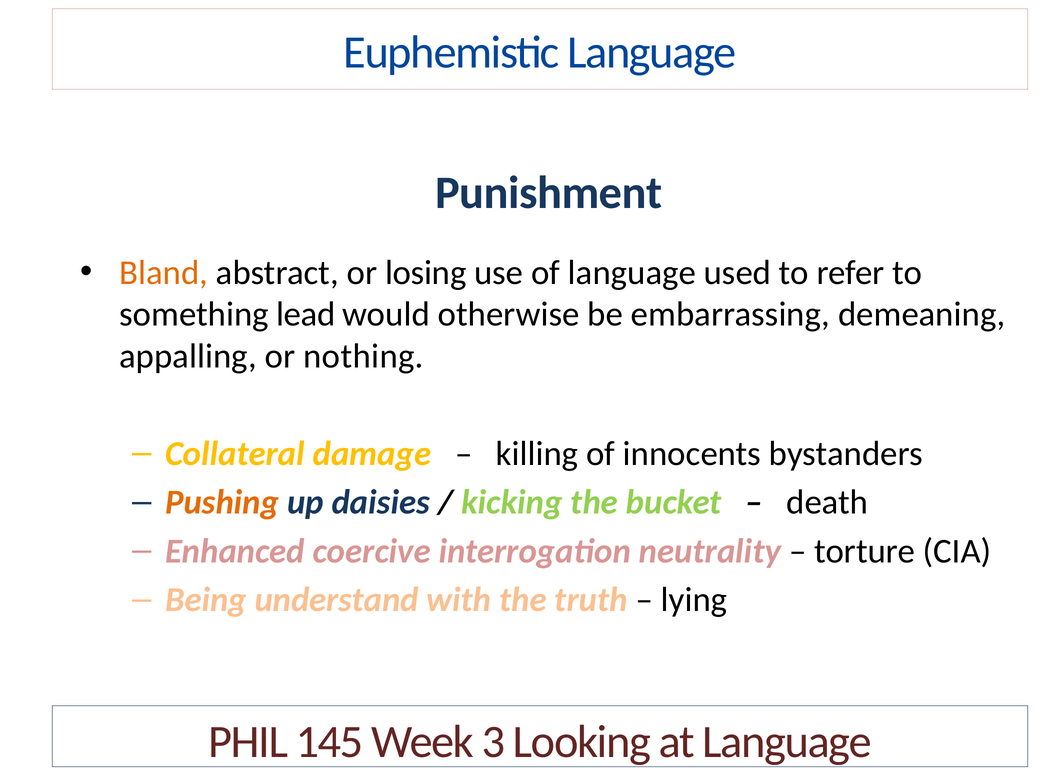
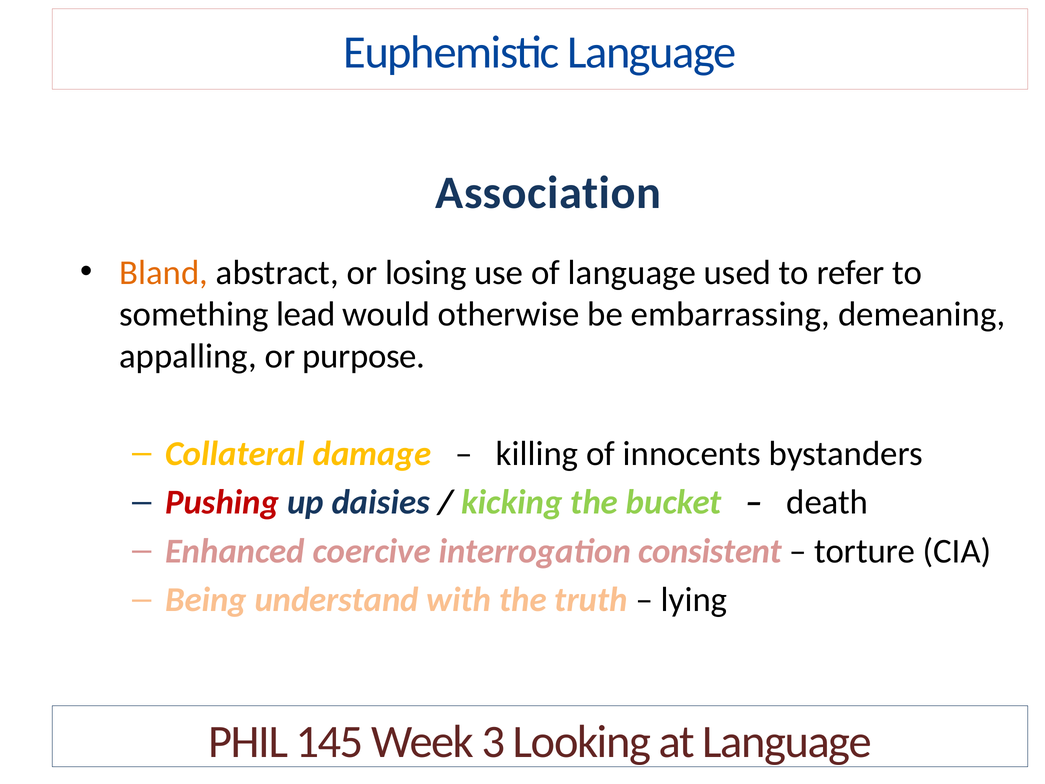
Punishment: Punishment -> Association (548, 193)
nothing: nothing -> purpose (364, 356)
Pushing colour: orange -> red (222, 502)
neutrality: neutrality -> consistent (710, 551)
